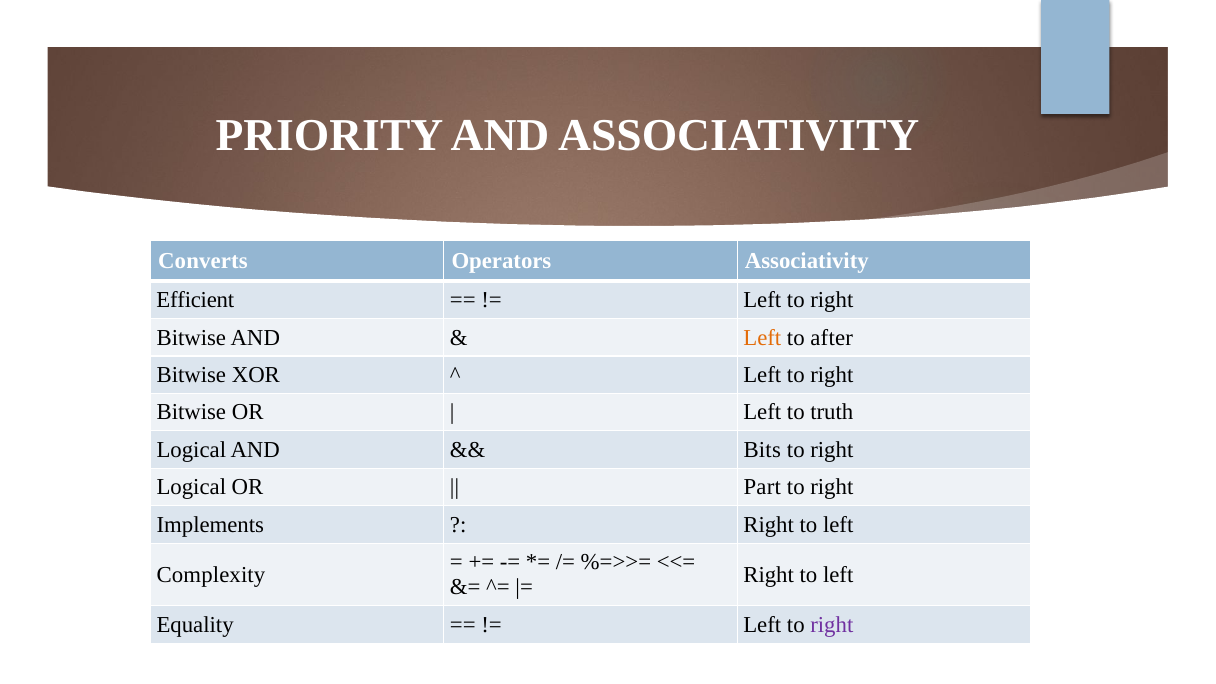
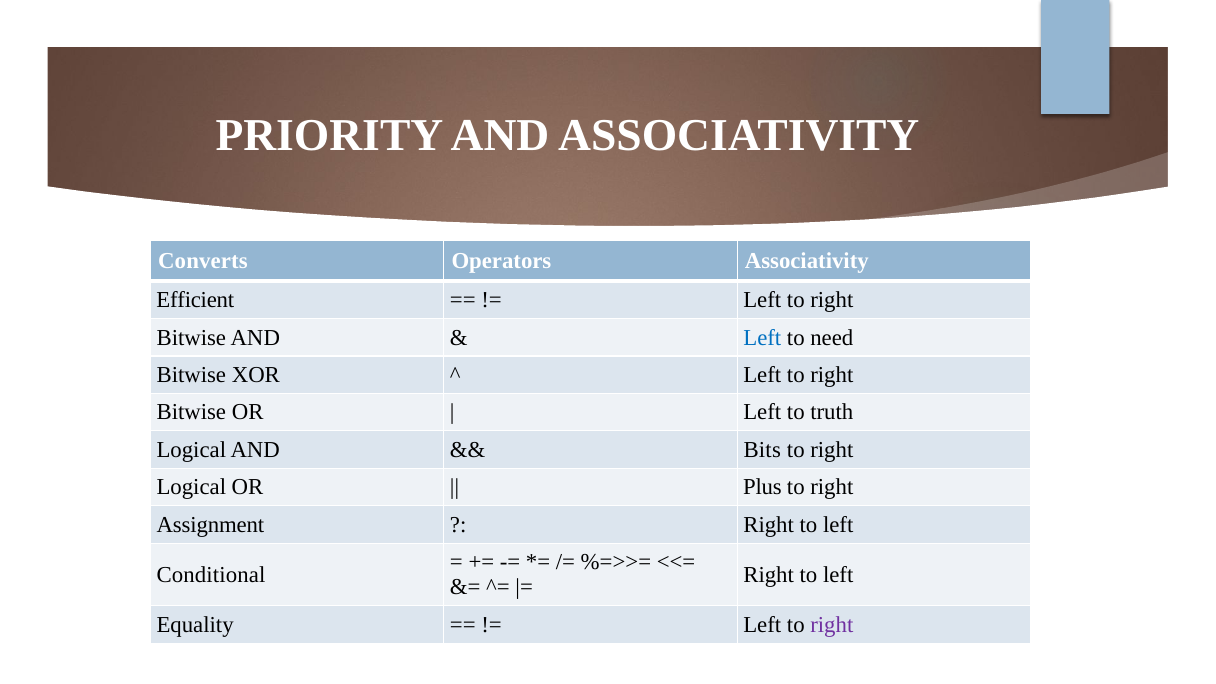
Left colour: orange -> blue (762, 337)
after: after -> need (832, 337)
Part: Part -> Plus (762, 487)
Implements: Implements -> Assignment (210, 525)
Complexity: Complexity -> Conditional (211, 575)
